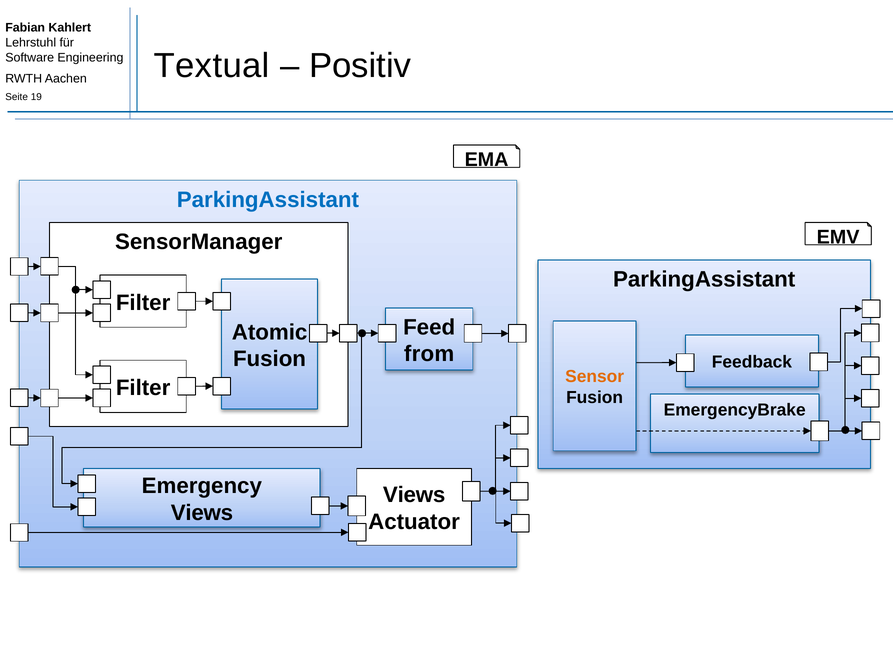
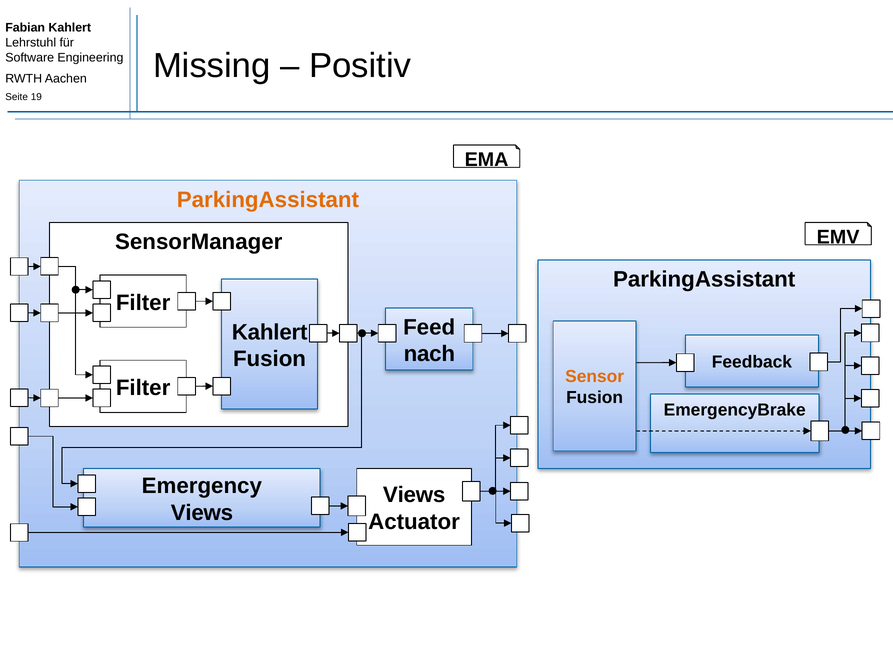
Textual: Textual -> Missing (212, 66)
ParkingAssistant colour: blue -> orange (268, 200)
Atomic: Atomic -> Kahlert (270, 332)
from: from -> nach (429, 354)
